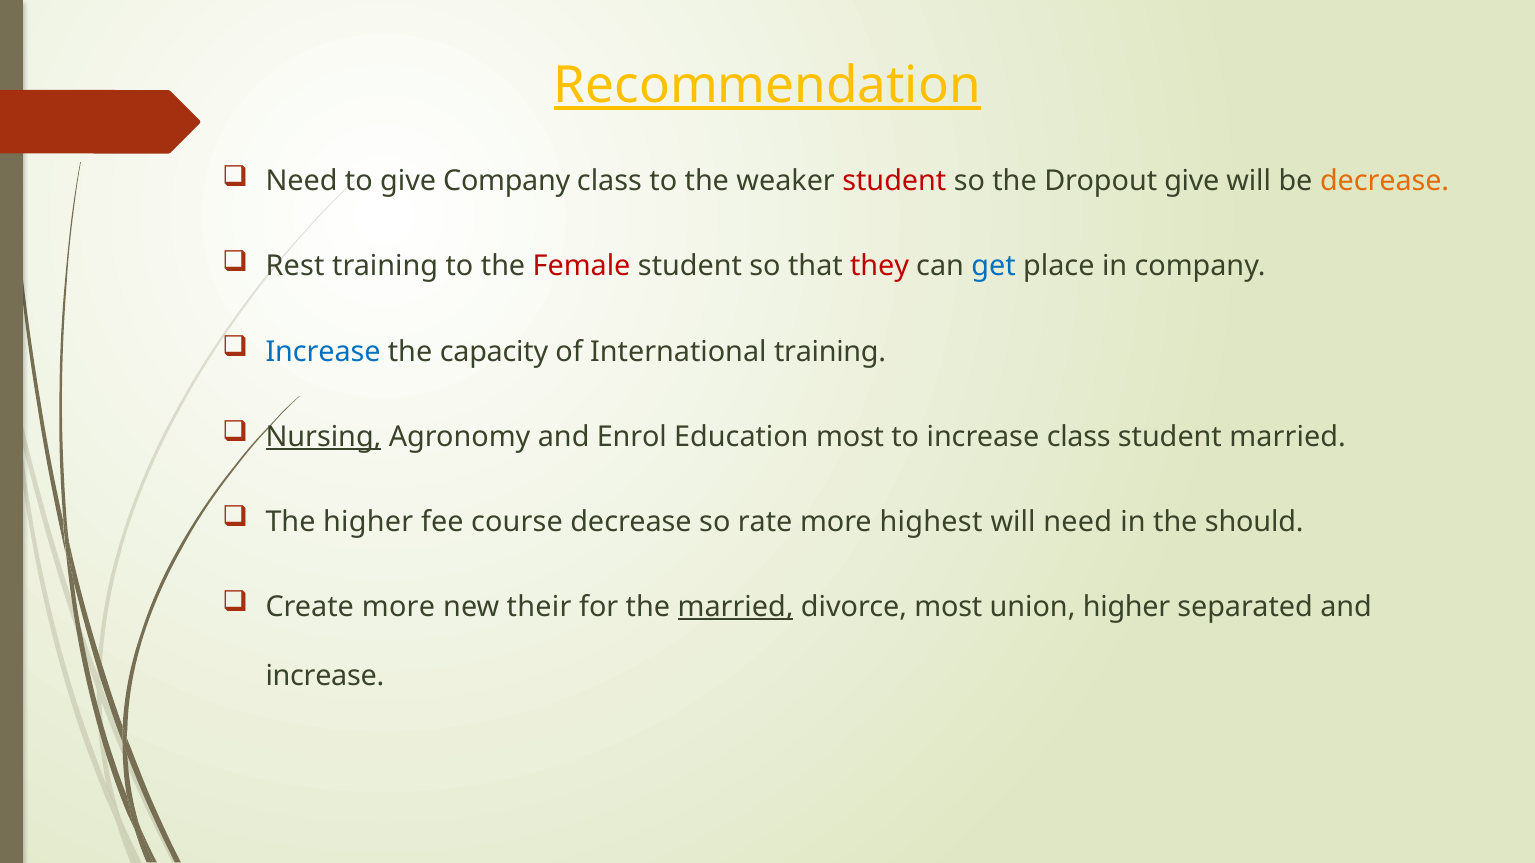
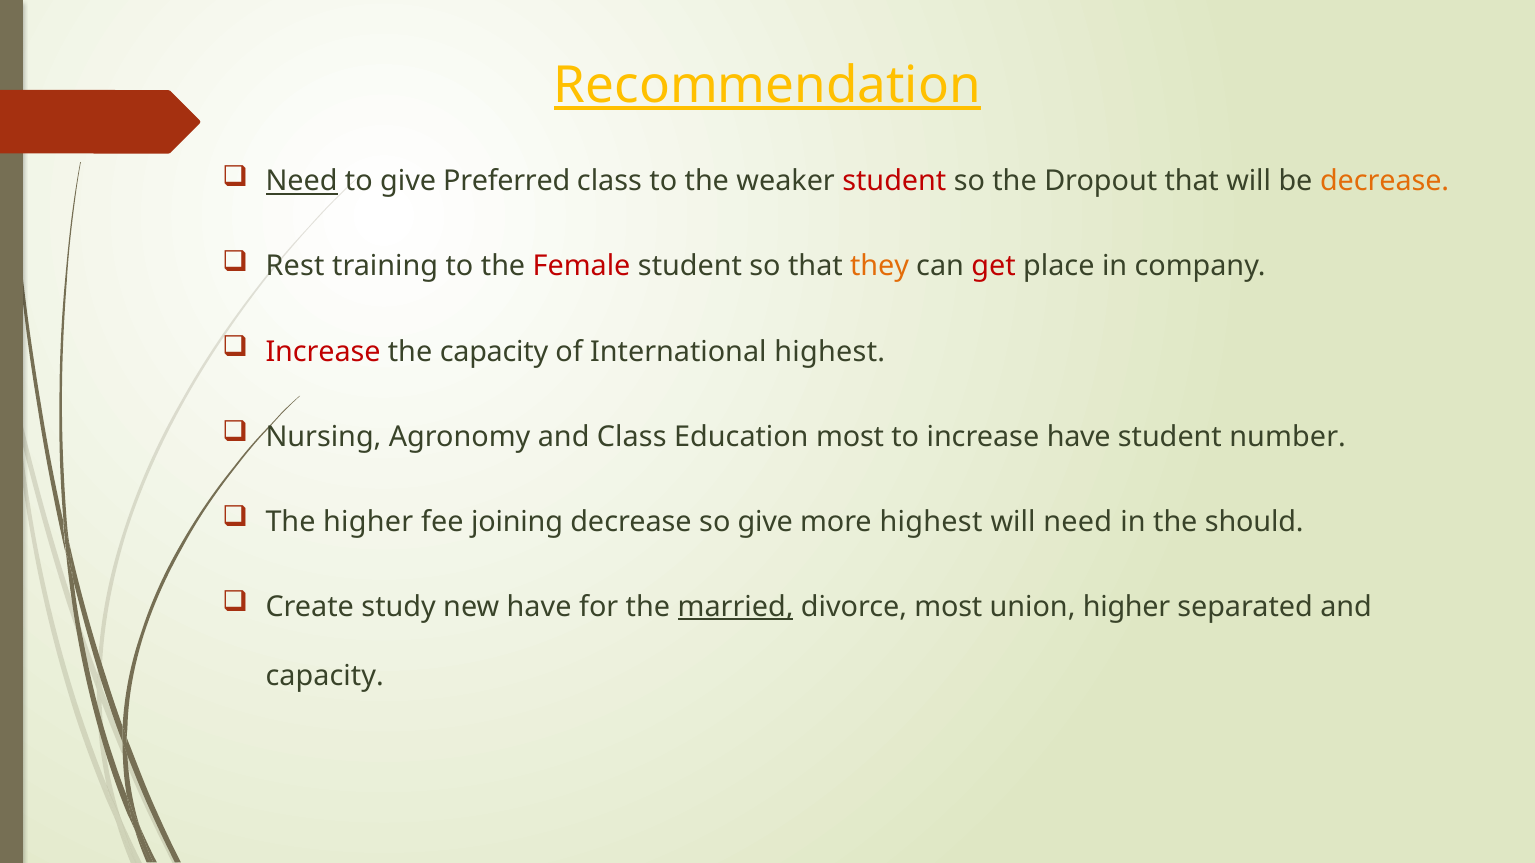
Need underline: none -> present (302, 182)
give Company: Company -> Preferred (507, 182)
Dropout give: give -> that (1192, 182)
they colour: red -> orange (880, 267)
get colour: blue -> red (994, 267)
Increase colour: blue -> red (323, 352)
International training: training -> highest (830, 352)
Nursing underline: present -> none (323, 437)
and Enrol: Enrol -> Class (632, 437)
increase class: class -> have (1079, 437)
student married: married -> number (1288, 437)
course: course -> joining (517, 522)
so rate: rate -> give (765, 522)
Create more: more -> study (399, 607)
new their: their -> have (539, 607)
increase: increase -> capacity (325, 676)
